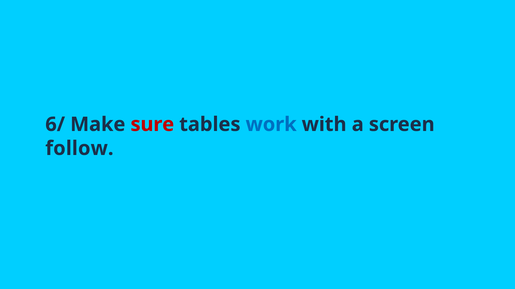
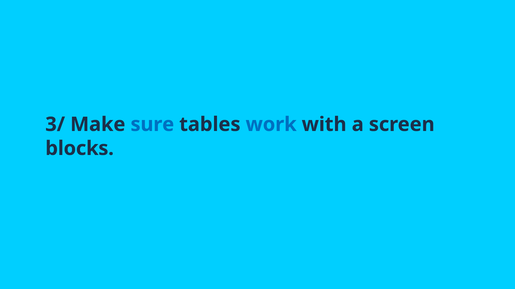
6/: 6/ -> 3/ (55, 125)
sure colour: red -> blue (152, 125)
follow: follow -> blocks (80, 149)
